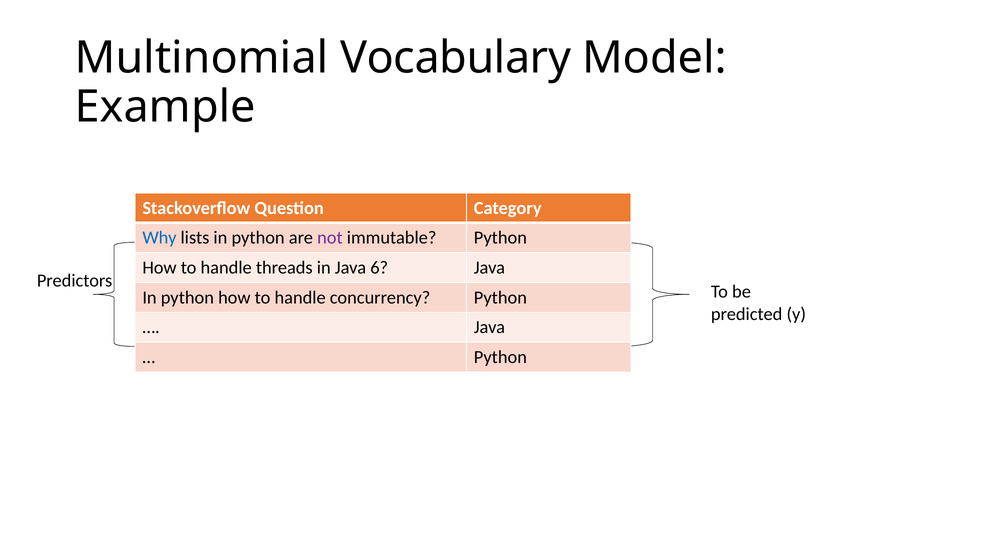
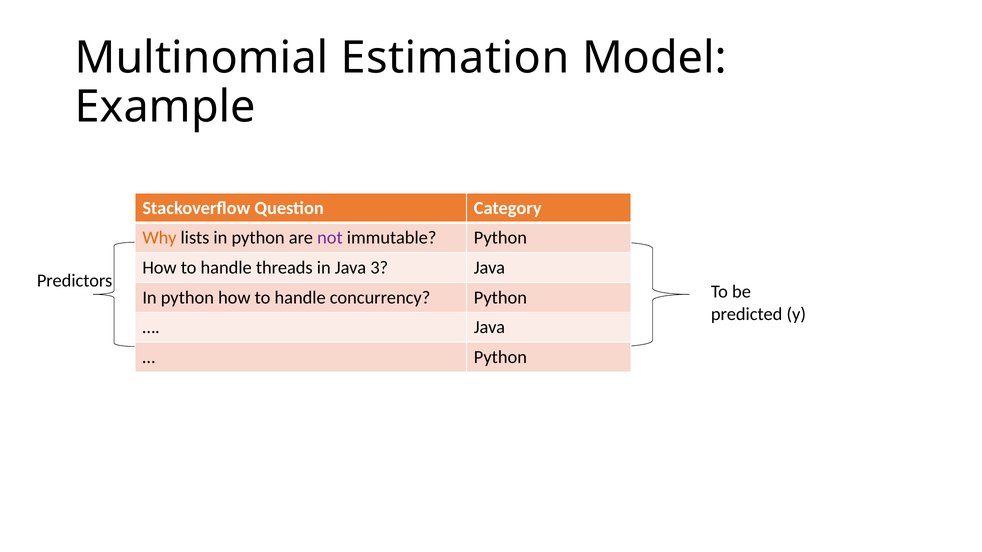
Vocabulary: Vocabulary -> Estimation (455, 58)
Why colour: blue -> orange (159, 238)
6: 6 -> 3 (379, 268)
